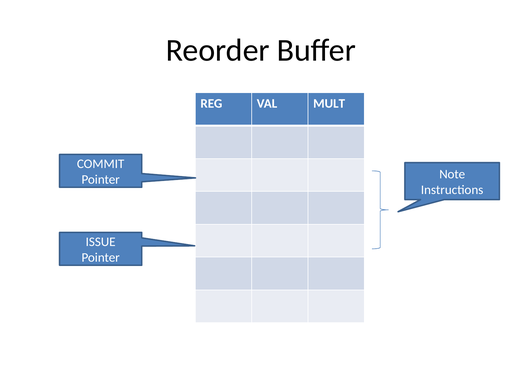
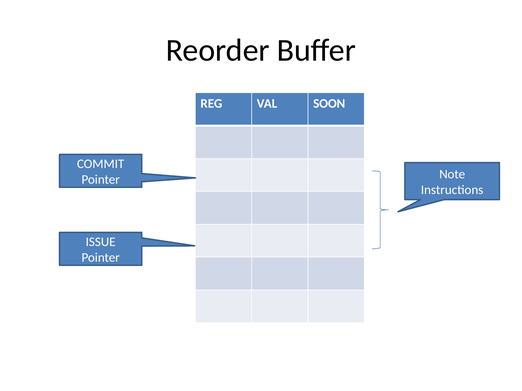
MULT: MULT -> SOON (329, 104)
